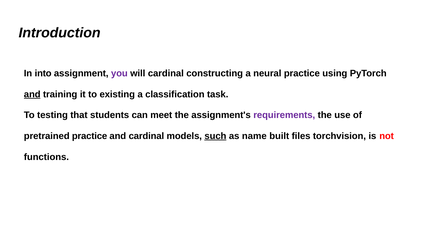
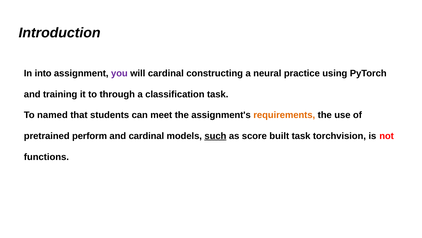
and underline: present -> none (32, 94)
existing: existing -> through (117, 94)
testing: testing -> named (52, 115)
requirements colour: purple -> orange (284, 115)
pretrained practice: practice -> perform (90, 136)
name: name -> score (254, 136)
built files: files -> task (301, 136)
